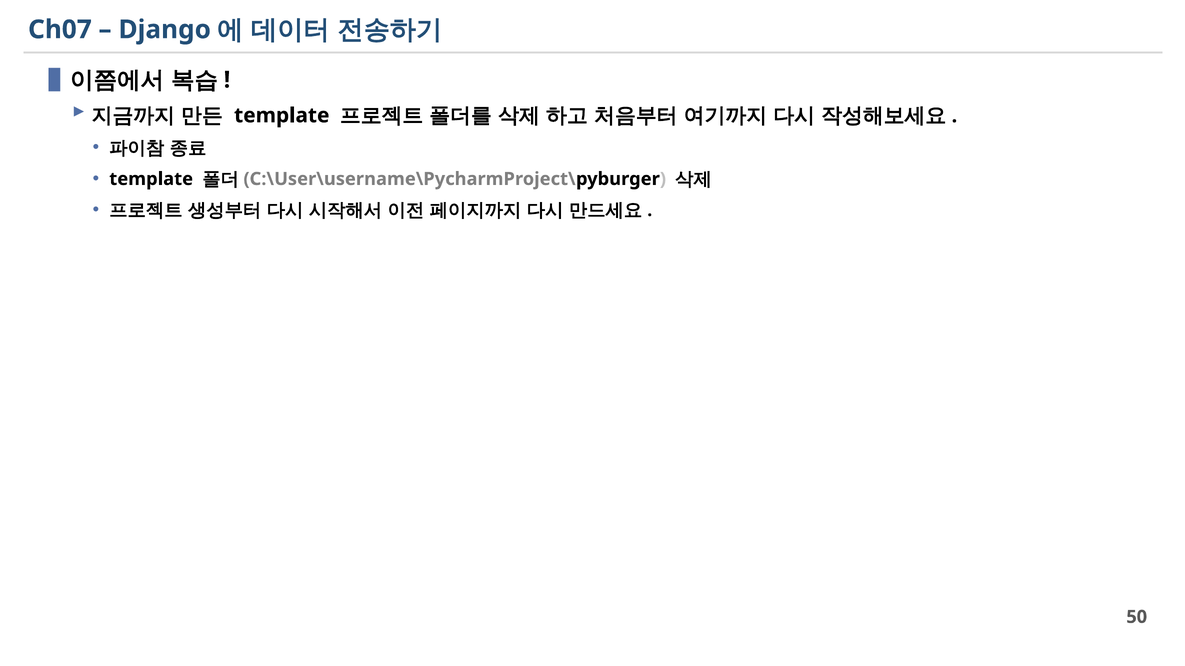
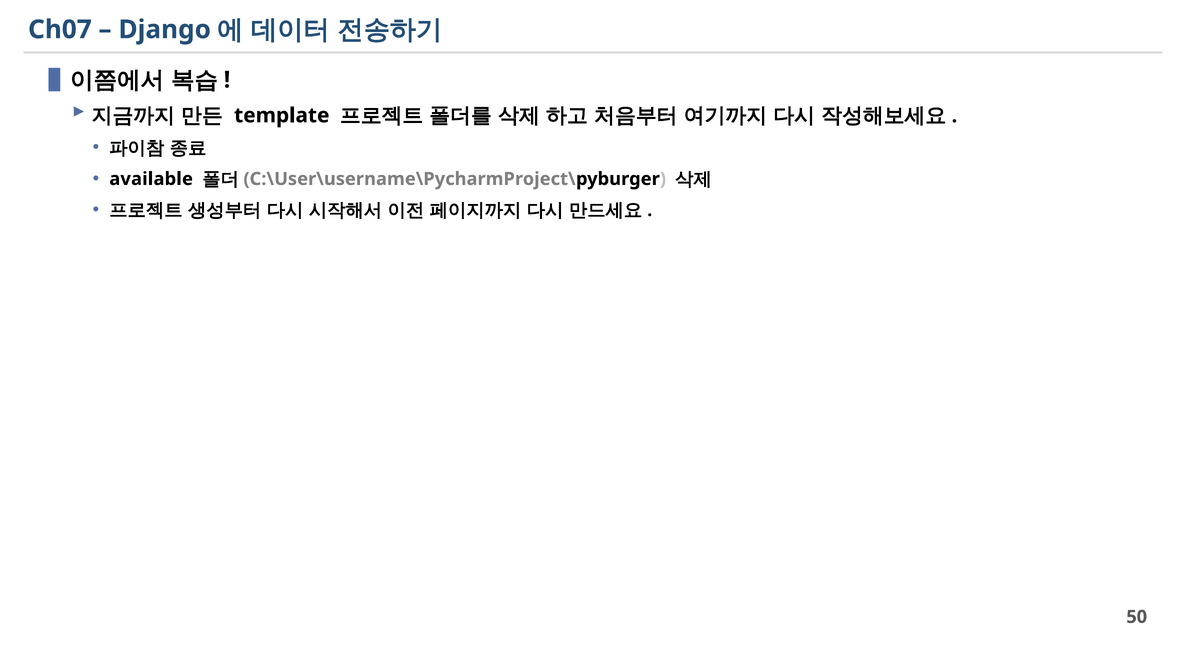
template: template -> available (151, 179)
